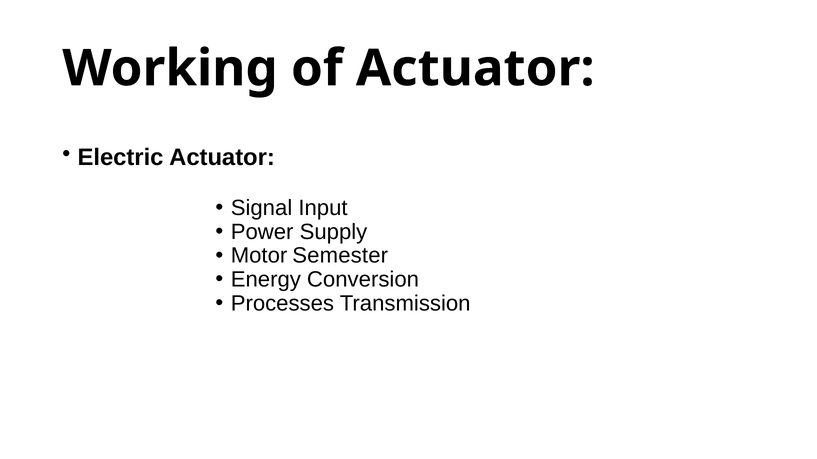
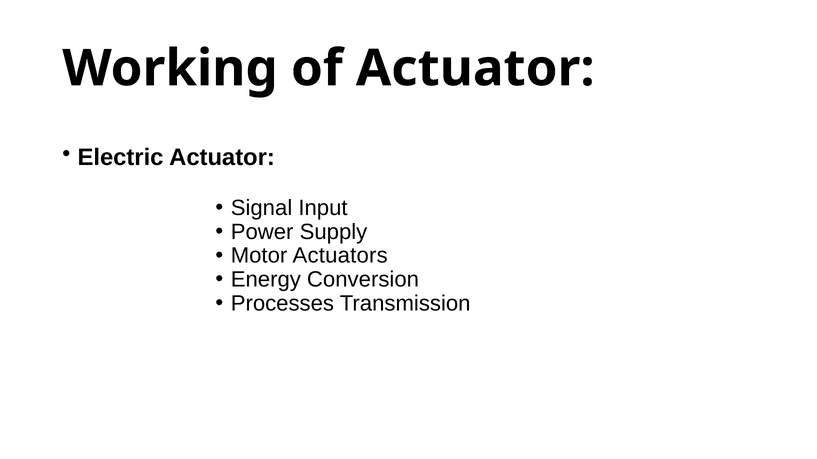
Semester: Semester -> Actuators (340, 256)
